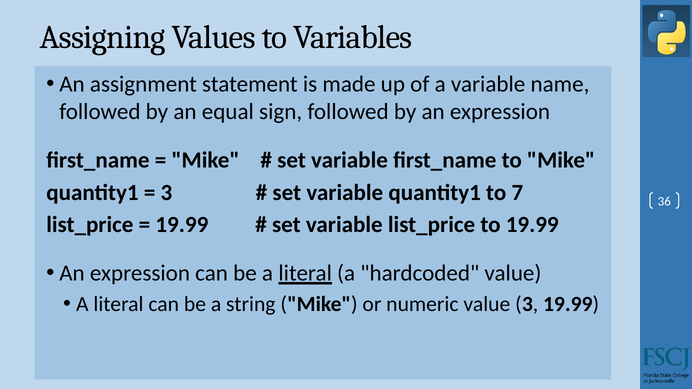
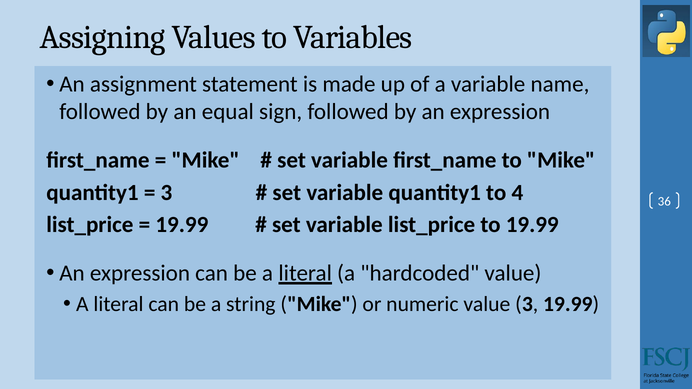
7: 7 -> 4 (517, 193)
